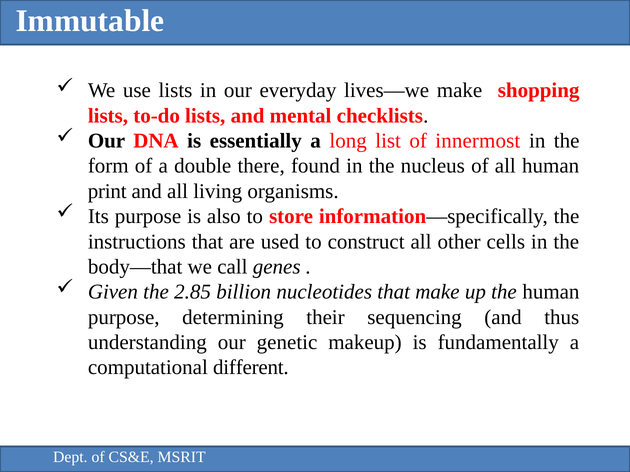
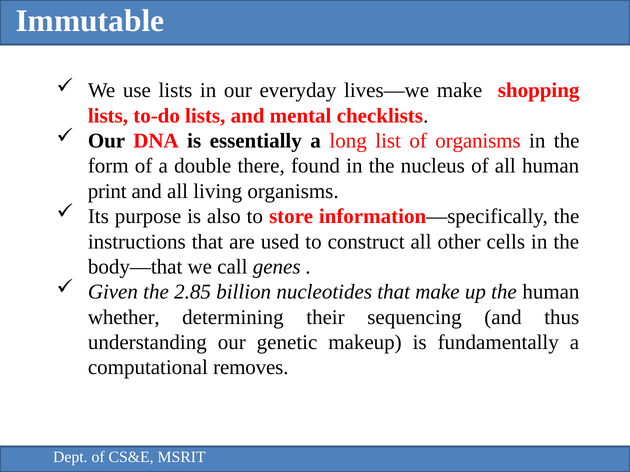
of innermost: innermost -> organisms (478, 141)
purpose: purpose -> whether (124, 317)
different: different -> removes (251, 368)
